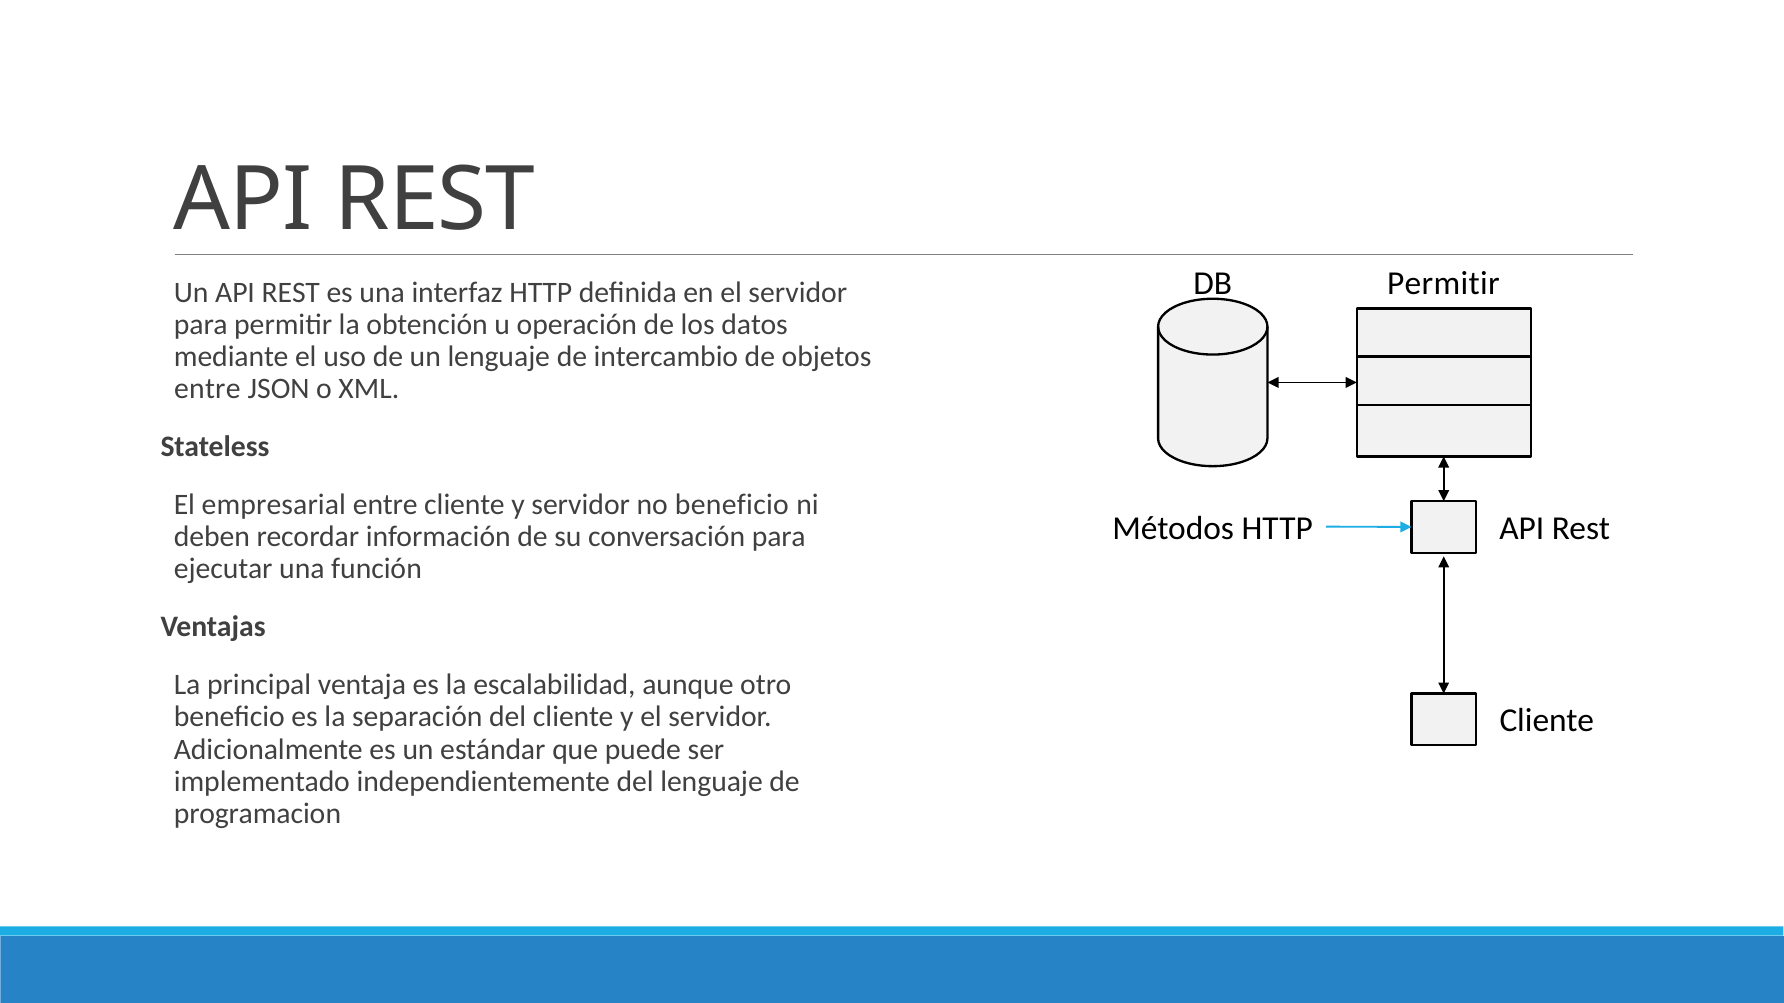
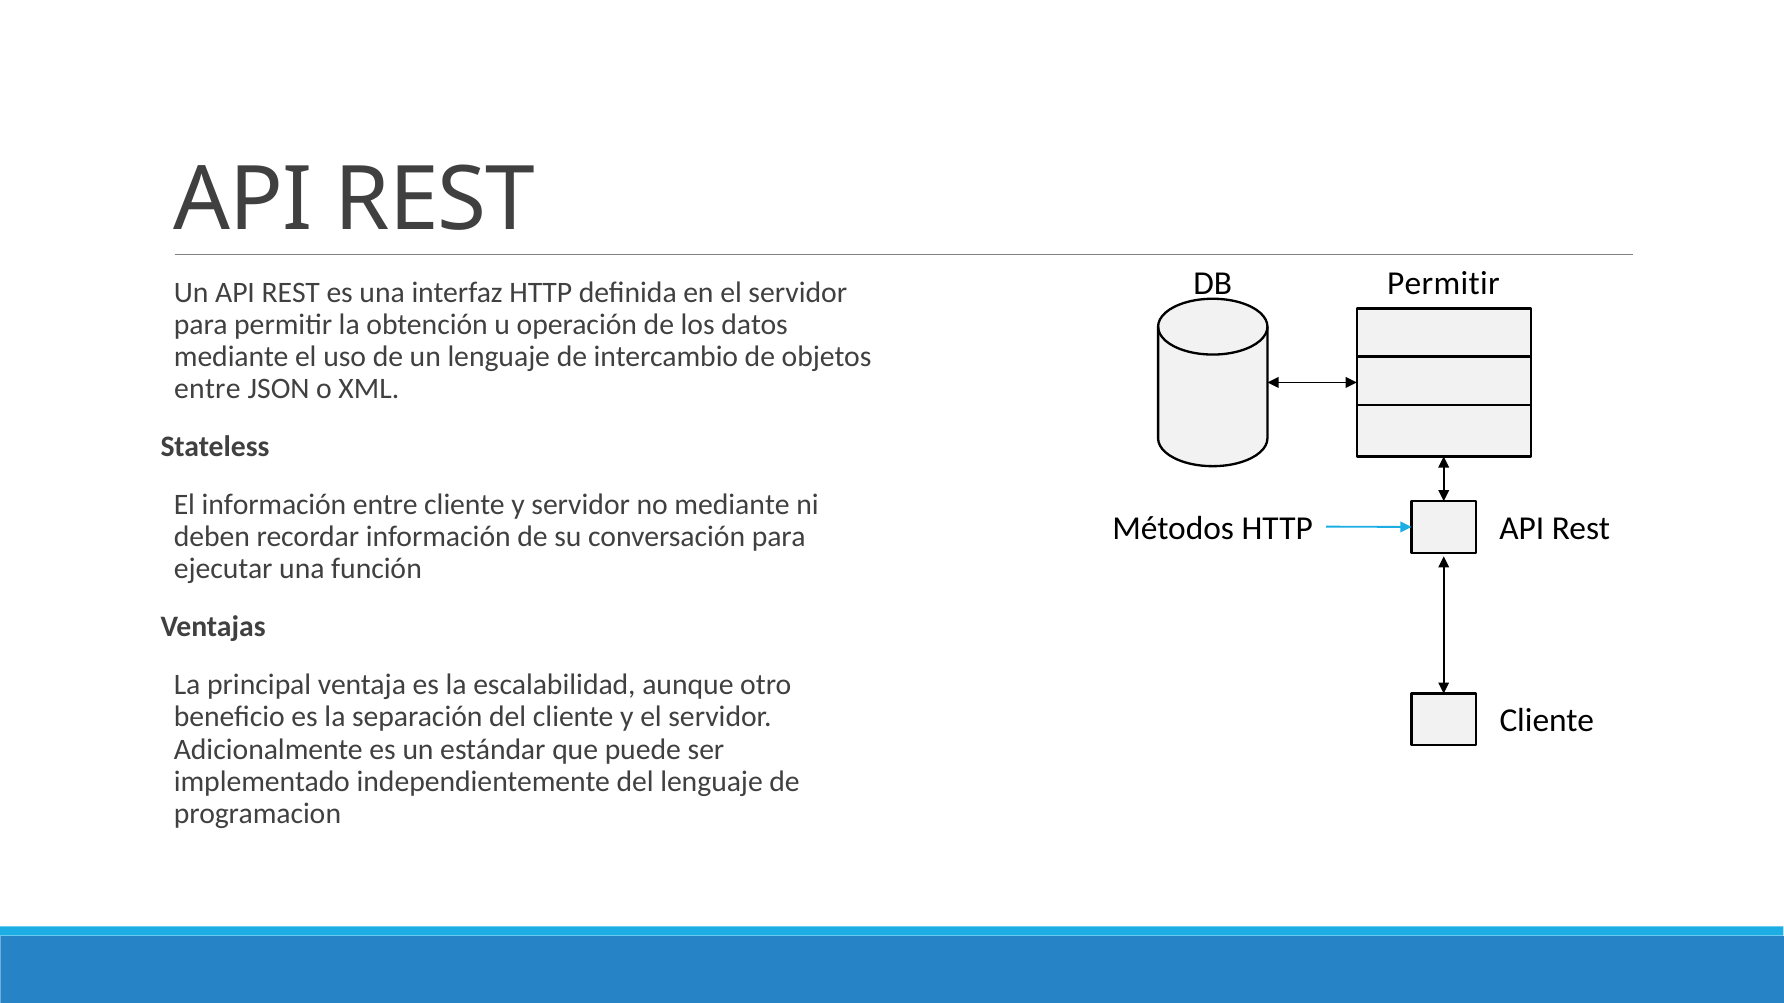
El empresarial: empresarial -> información (274, 505)
no beneficio: beneficio -> mediante (732, 505)
